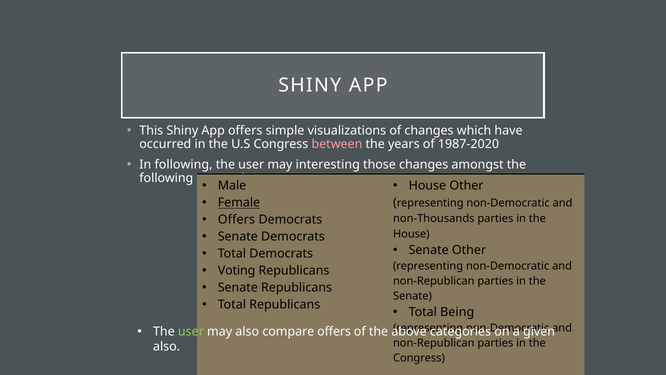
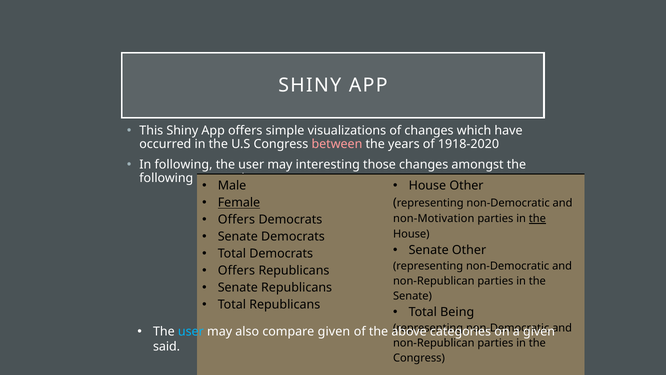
1987-2020: 1987-2020 -> 1918-2020 (468, 144)
non-Thousands: non-Thousands -> non-Motivation (434, 219)
the underline: none -> present (537, 219)
Voting: Voting -> Offers (236, 271)
user colour: light green -> light blue (191, 331)
compare offers: offers -> given (334, 331)
also: also -> said (167, 346)
